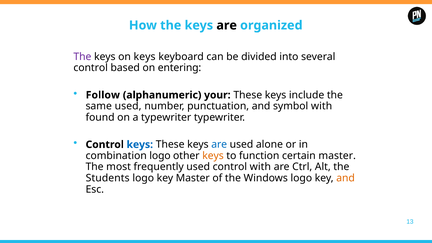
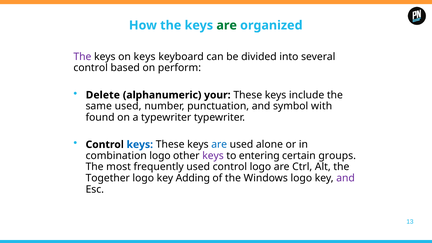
are colour: black -> green (227, 25)
entering: entering -> perform (179, 68)
Follow: Follow -> Delete (103, 95)
keys colour: orange -> purple (213, 156)
function: function -> entering (259, 156)
certain master: master -> groups (337, 156)
control with: with -> logo (260, 167)
Students: Students -> Together (108, 178)
key Master: Master -> Adding (193, 178)
and colour: orange -> purple (346, 178)
